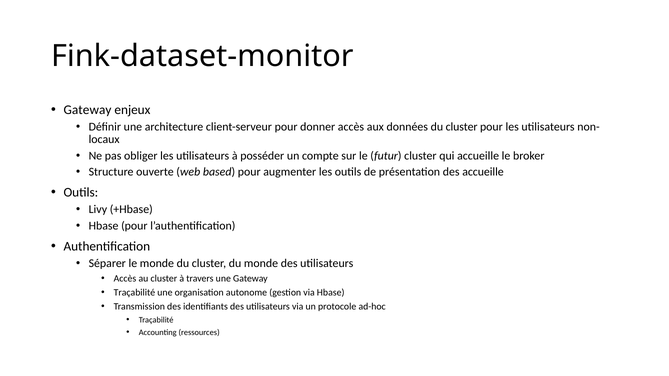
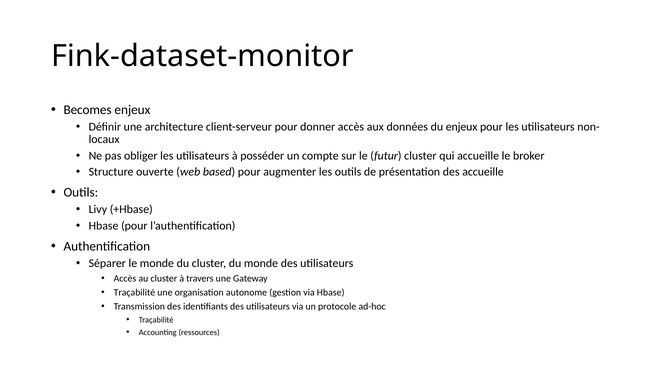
Gateway: Gateway -> Becomes (88, 110)
données du cluster: cluster -> enjeux (462, 127)
